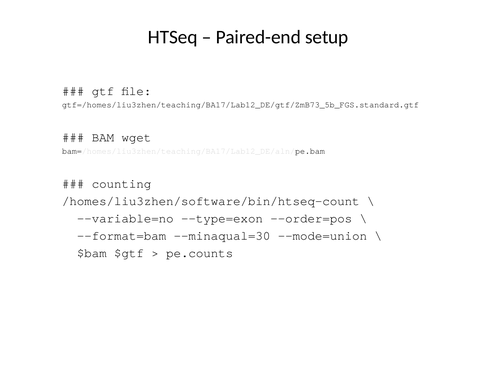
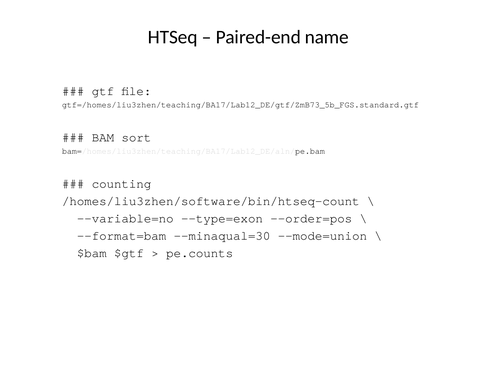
setup: setup -> name (327, 37)
wget: wget -> sort (136, 137)
